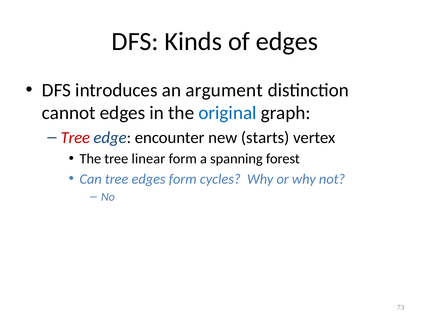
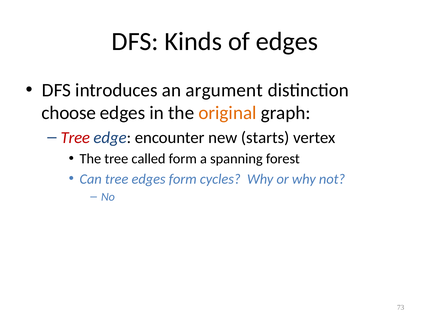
cannot: cannot -> choose (69, 113)
original colour: blue -> orange (228, 113)
linear: linear -> called (148, 159)
